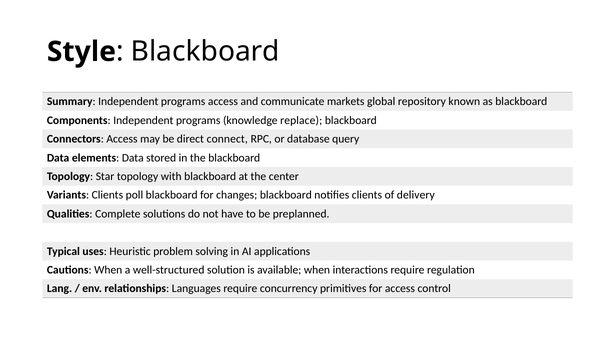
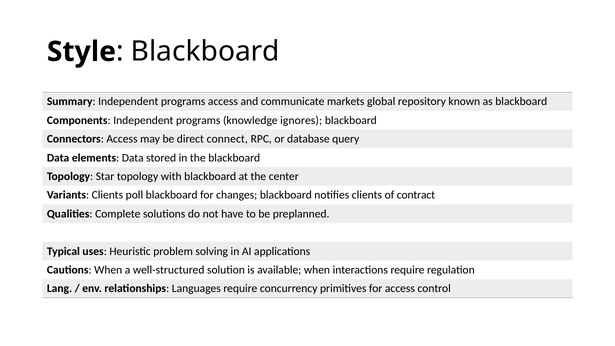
replace: replace -> ignores (301, 120)
delivery: delivery -> contract (416, 195)
